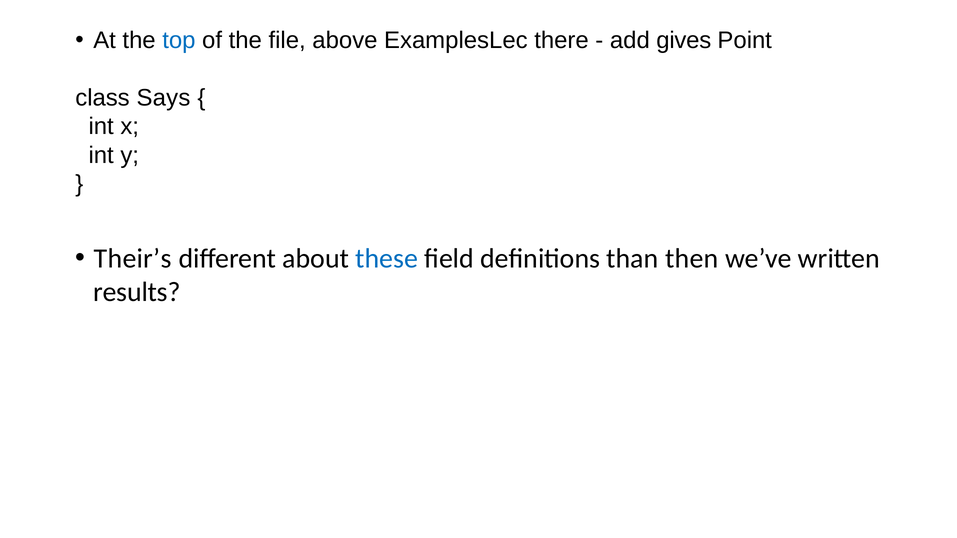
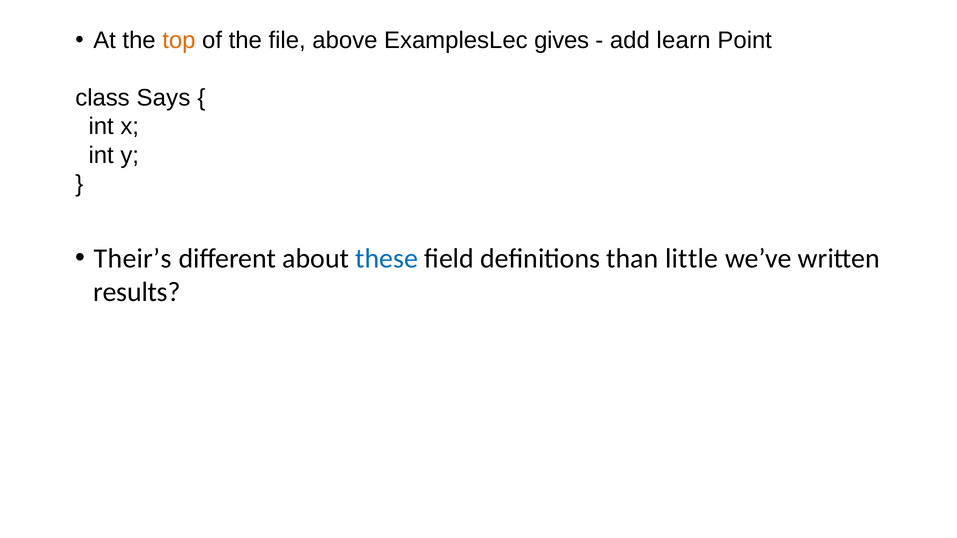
top colour: blue -> orange (179, 40)
there: there -> gives (562, 40)
gives: gives -> learn (684, 40)
then: then -> little (692, 259)
